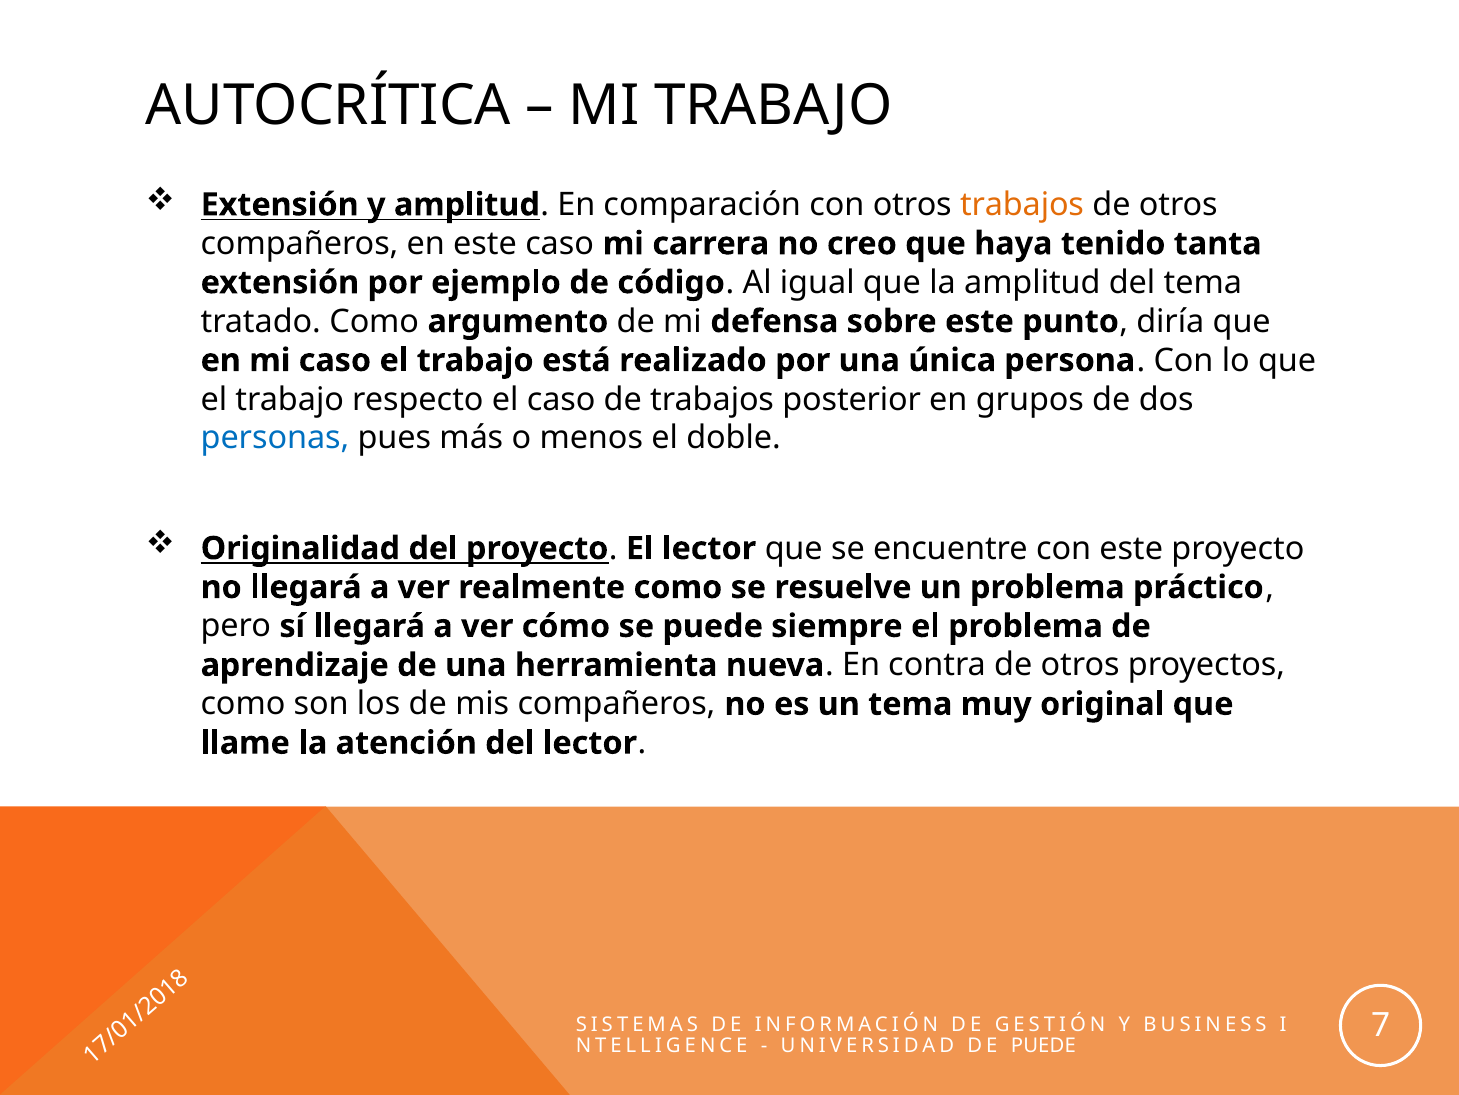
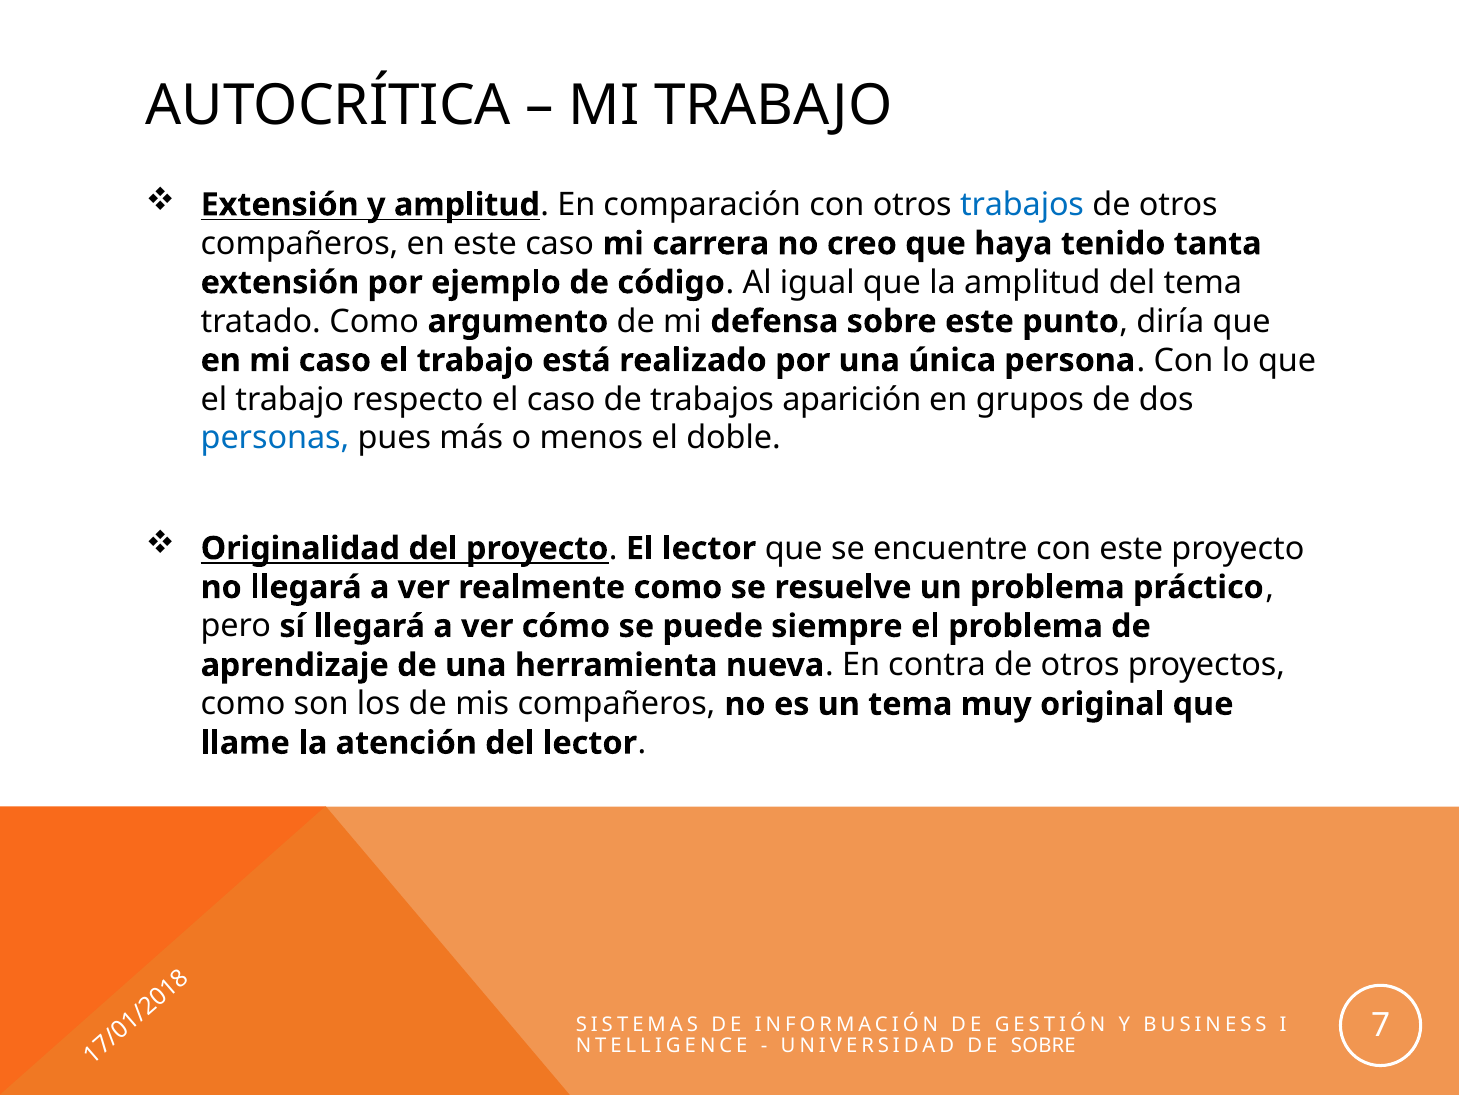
trabajos colour: orange -> blue (1022, 205)
posterior: posterior -> aparición (852, 399)
DE PUEDE: PUEDE -> SOBRE (1043, 1045)
